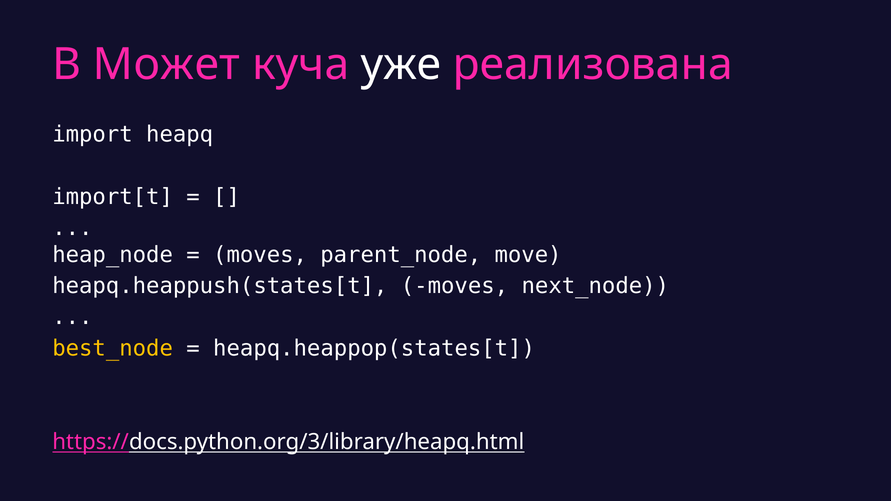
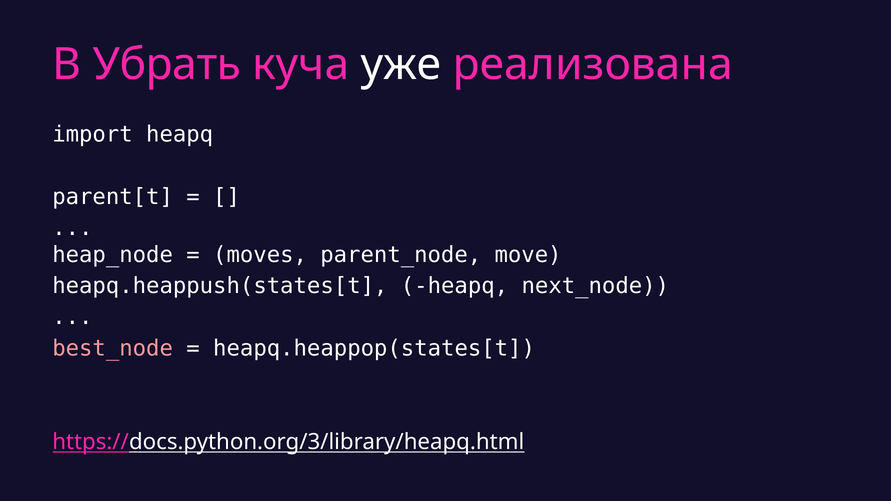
Может: Может -> Убрать (167, 65)
import[t: import[t -> parent[t (113, 197)
heapq.heappush(states[t moves: moves -> heapq (454, 286)
best_node colour: yellow -> pink (113, 348)
